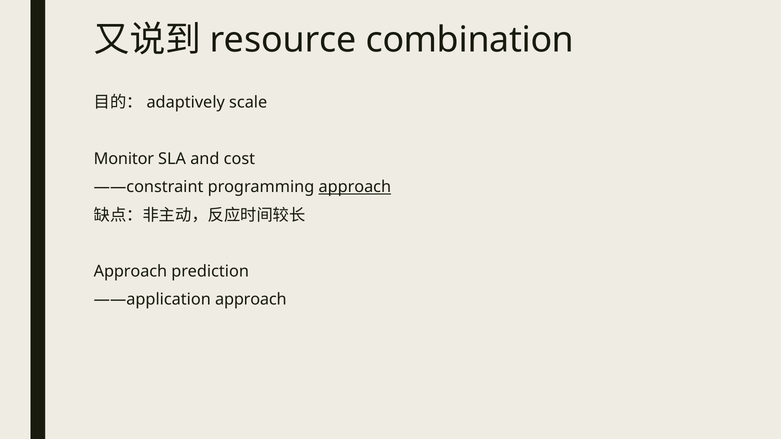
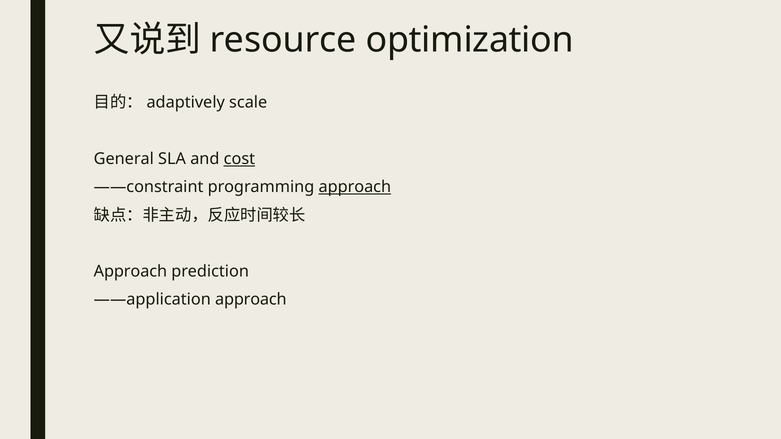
combination: combination -> optimization (470, 40)
Monitor: Monitor -> General (124, 159)
cost underline: none -> present (239, 159)
